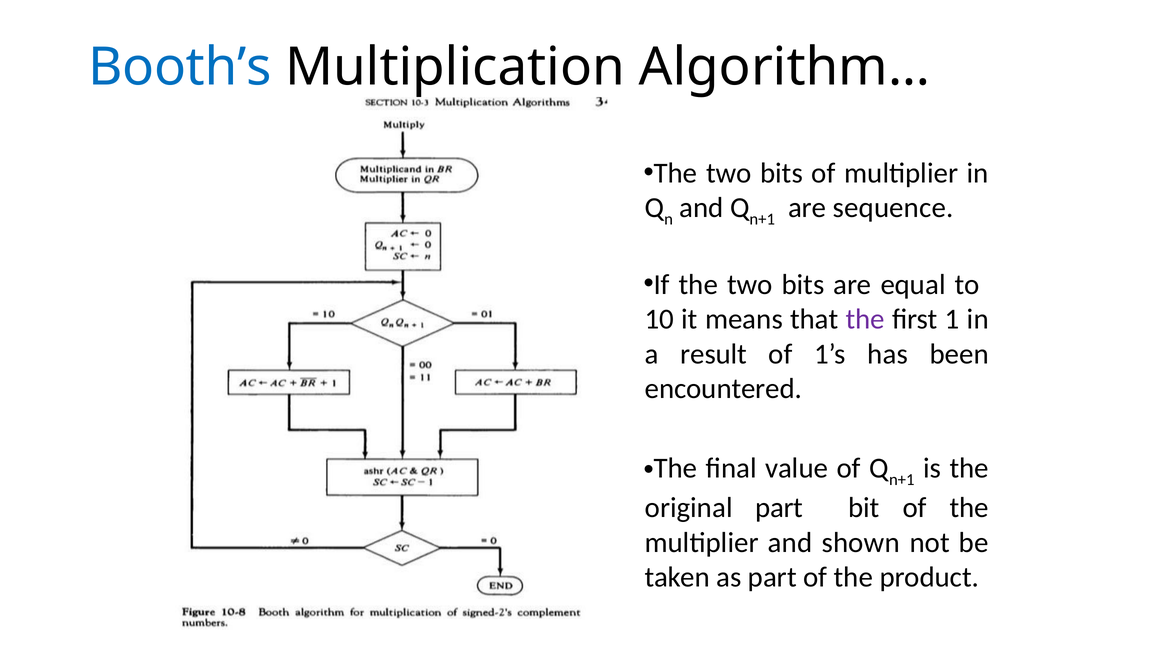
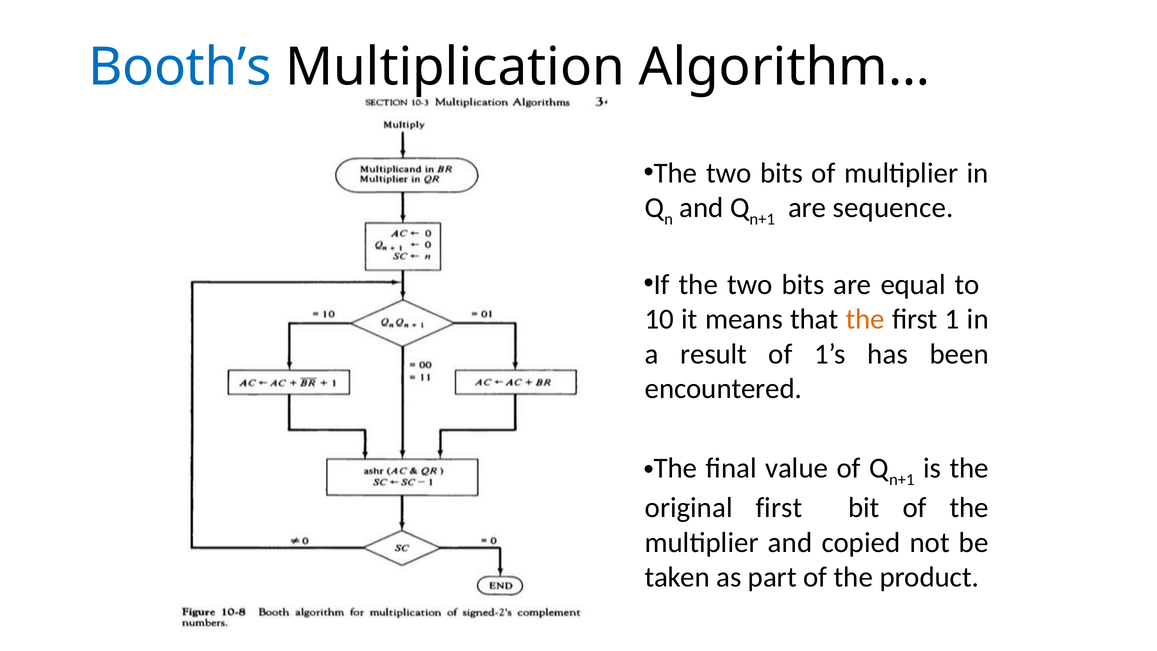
the colour: purple -> orange (865, 319)
original part: part -> first (779, 508)
shown: shown -> copied (861, 542)
